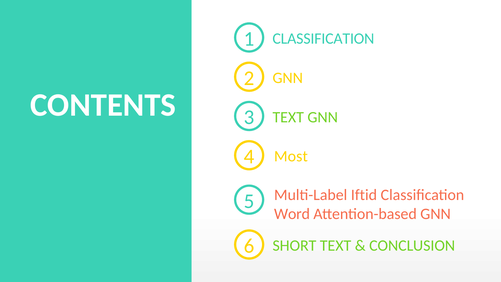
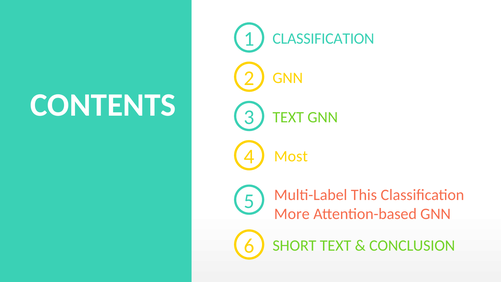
Iftid: Iftid -> This (364, 195)
Word: Word -> More (292, 214)
